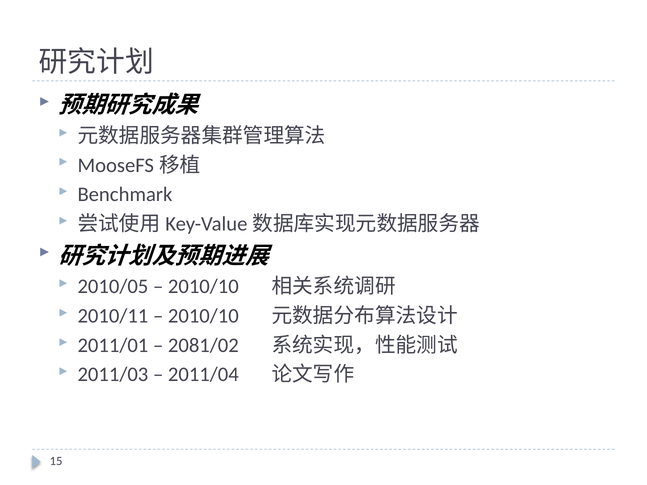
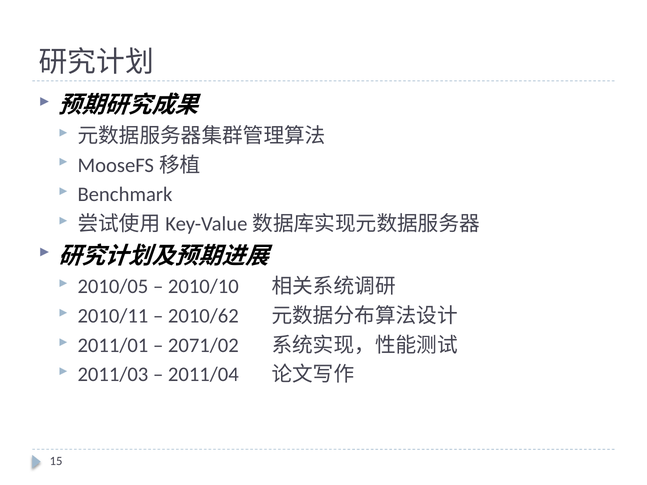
2010/10: 2010/10 -> 2010/62 (203, 316)
2081/02: 2081/02 -> 2071/02 (203, 345)
